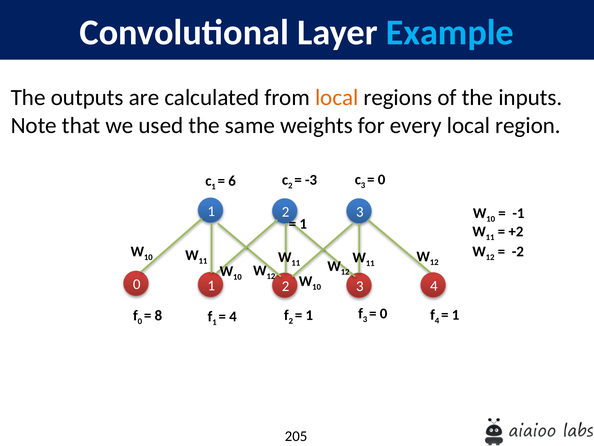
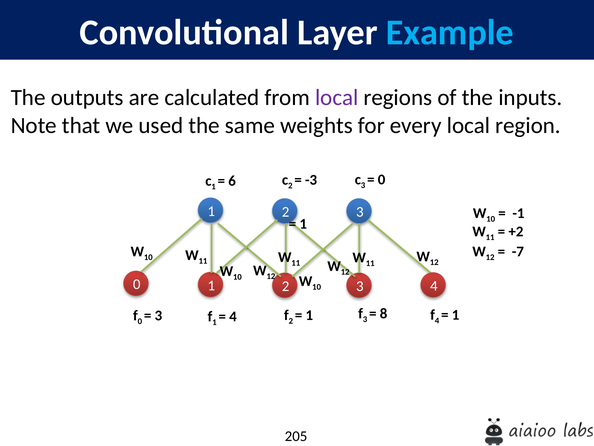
local colour: orange -> purple (337, 98)
-2: -2 -> -7 (518, 251)
8: 8 -> 3 (158, 315)
0: 0 -> 8 (384, 313)
